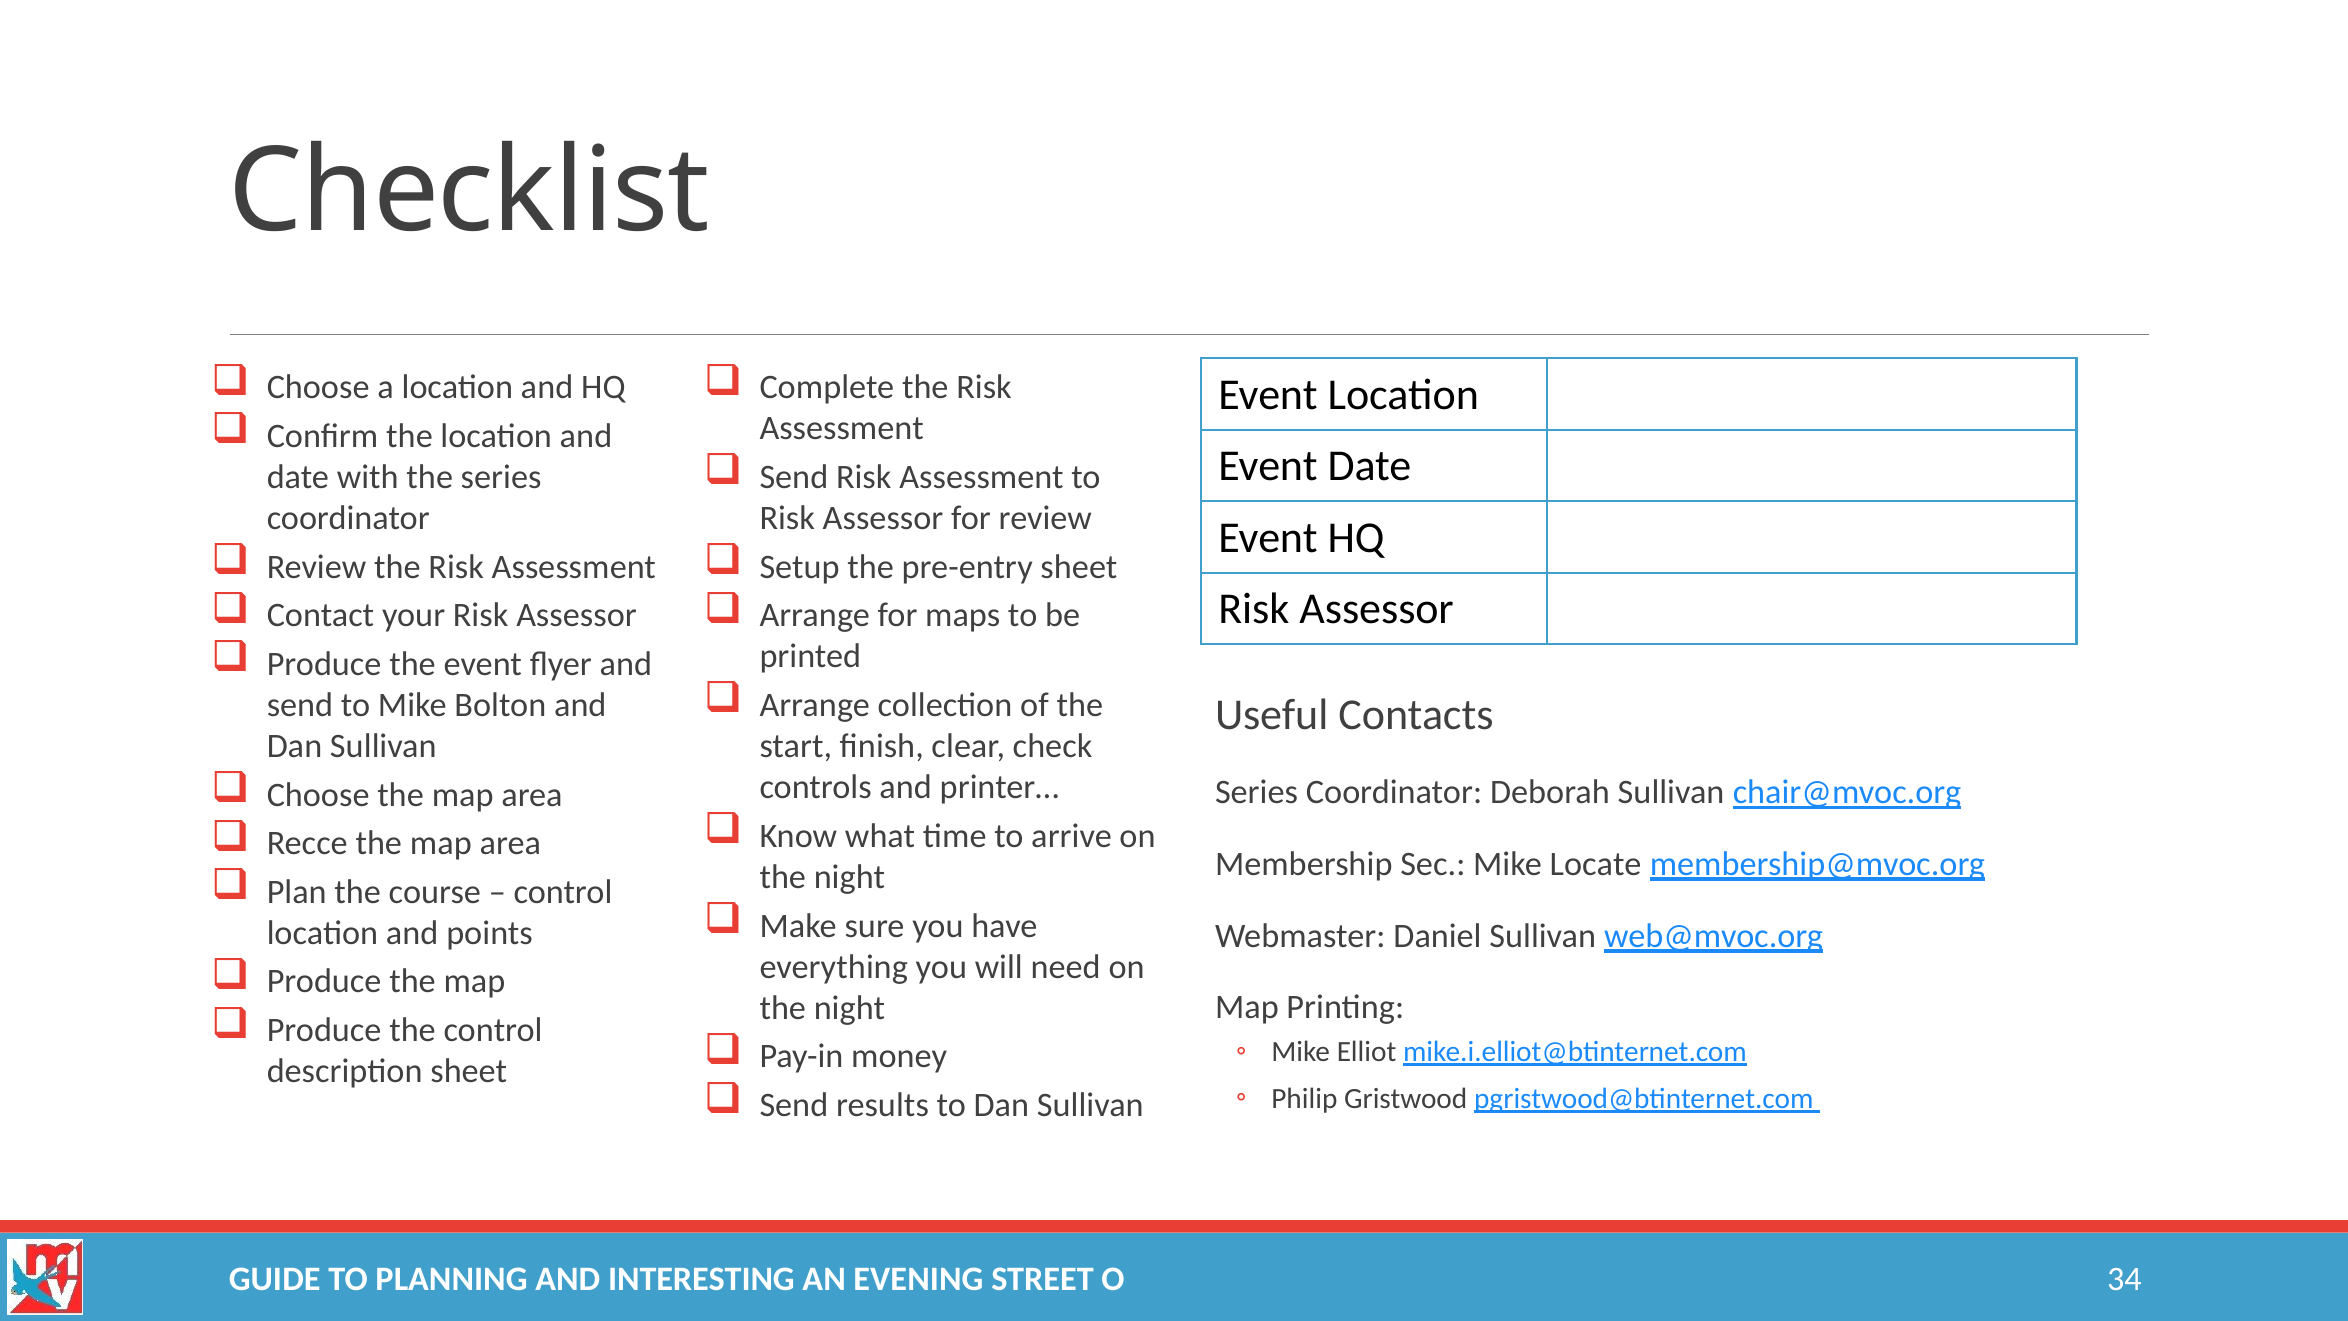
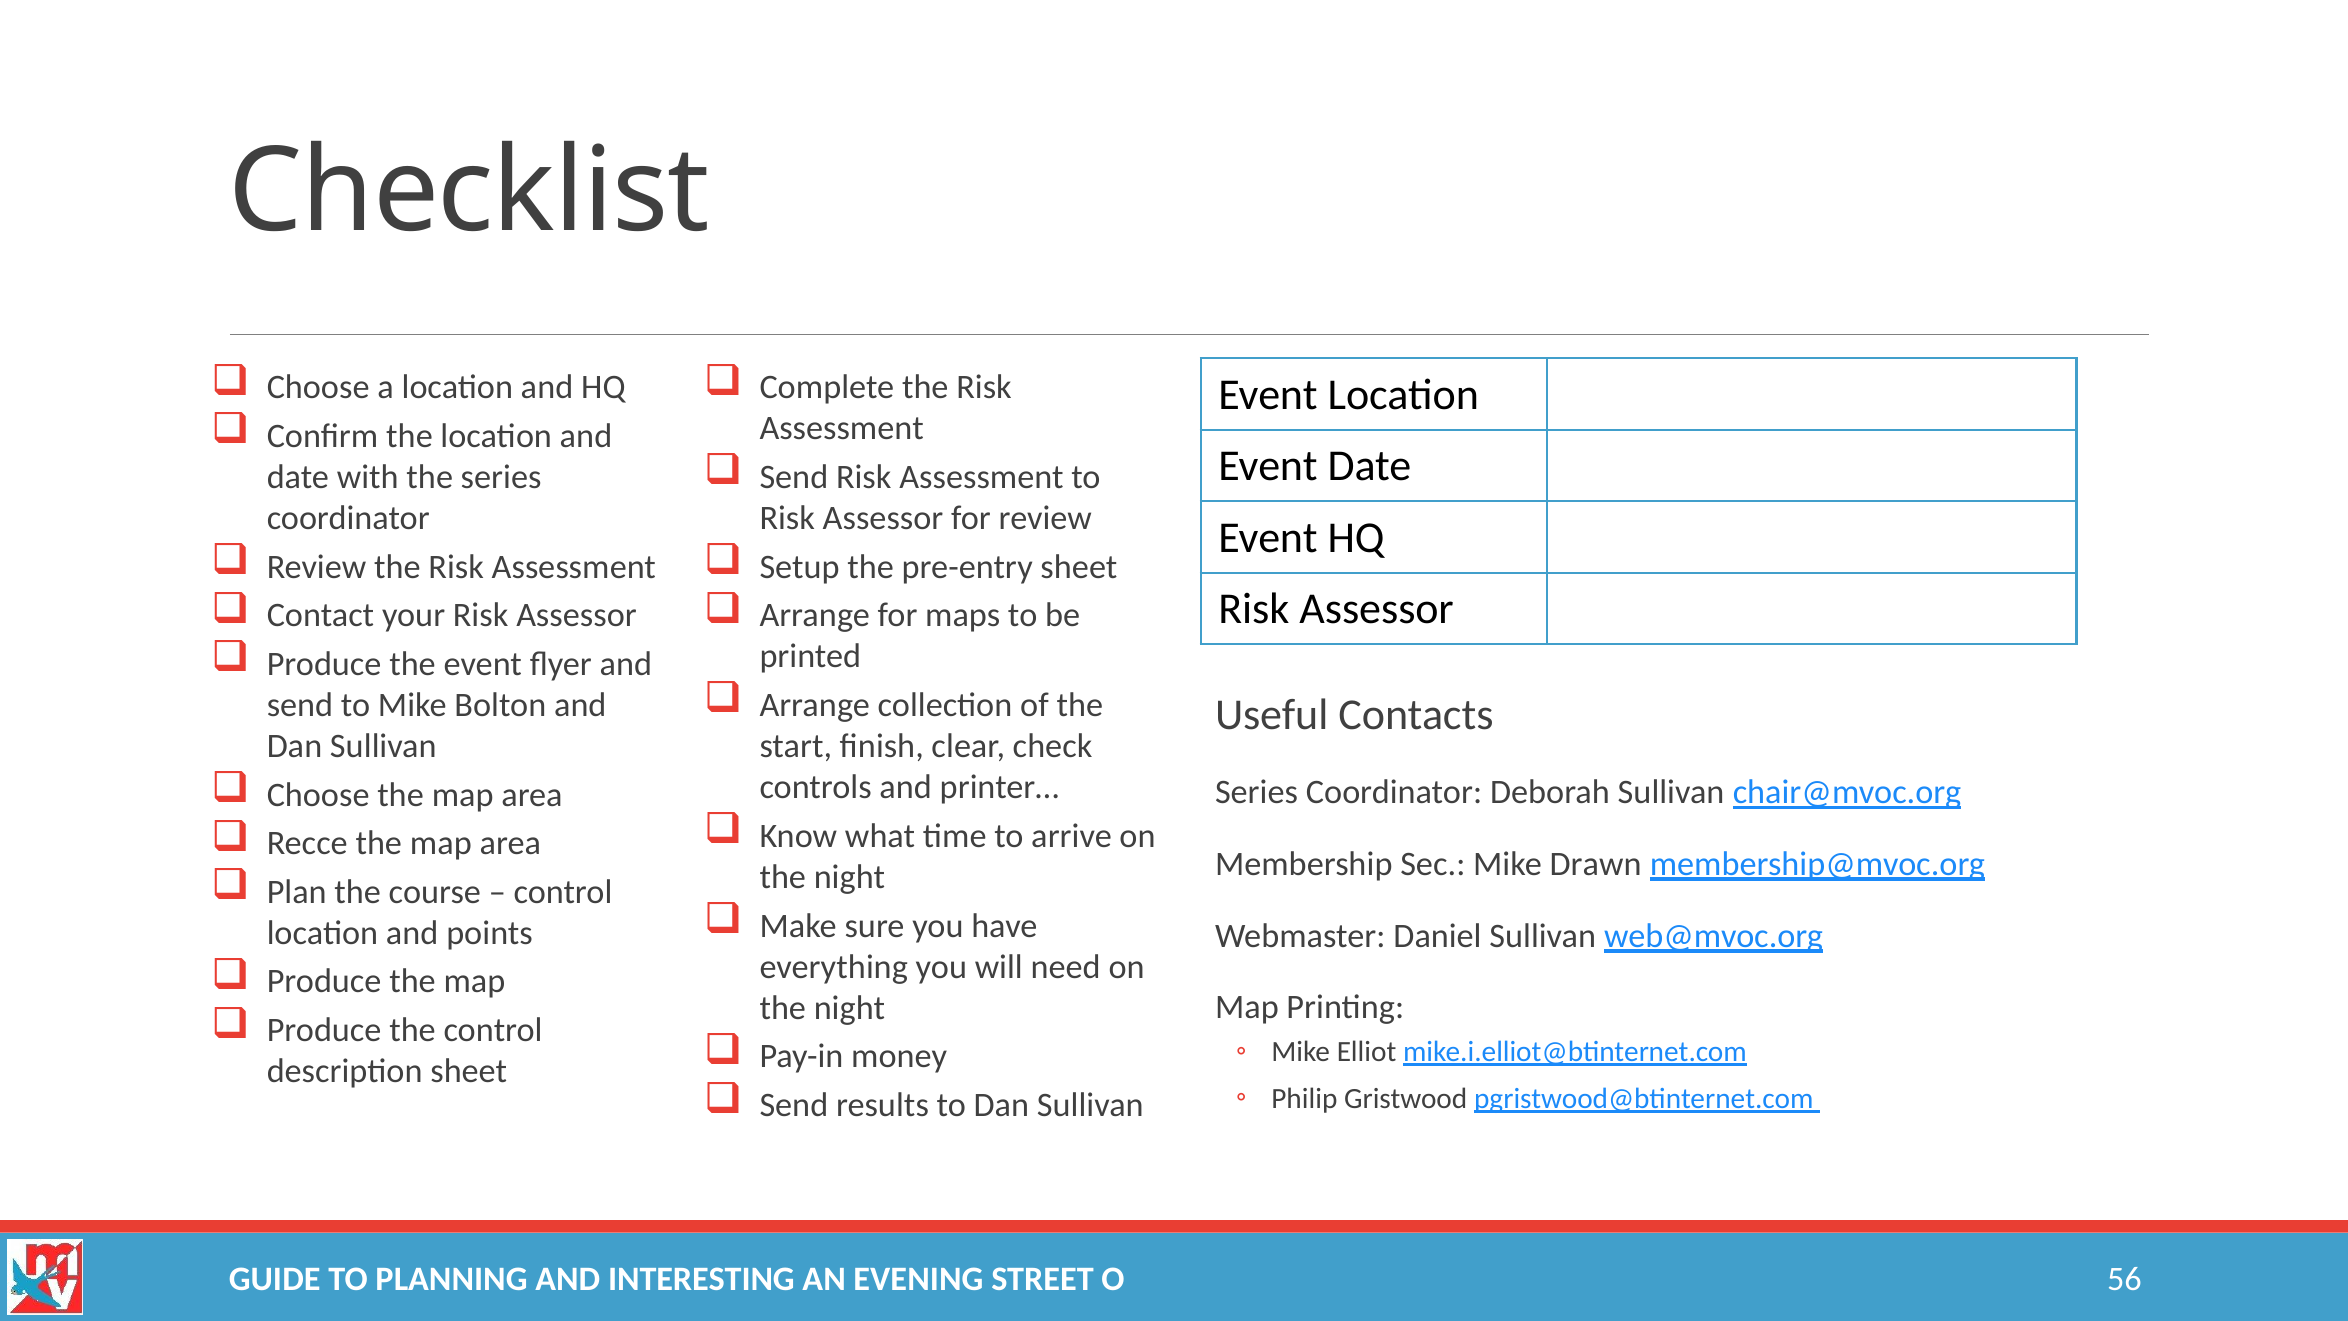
Locate: Locate -> Drawn (1596, 864)
34: 34 -> 56 (2124, 1279)
